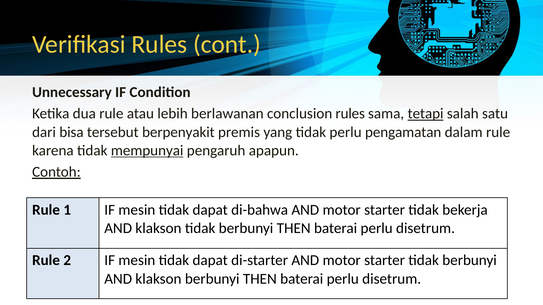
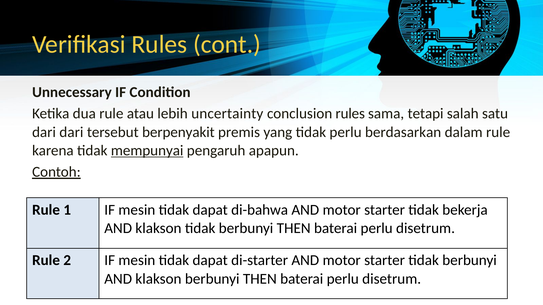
berlawanan: berlawanan -> uncertainty (227, 114)
tetapi underline: present -> none (426, 114)
dari bisa: bisa -> dari (71, 132)
pengamatan: pengamatan -> berdasarkan (403, 132)
